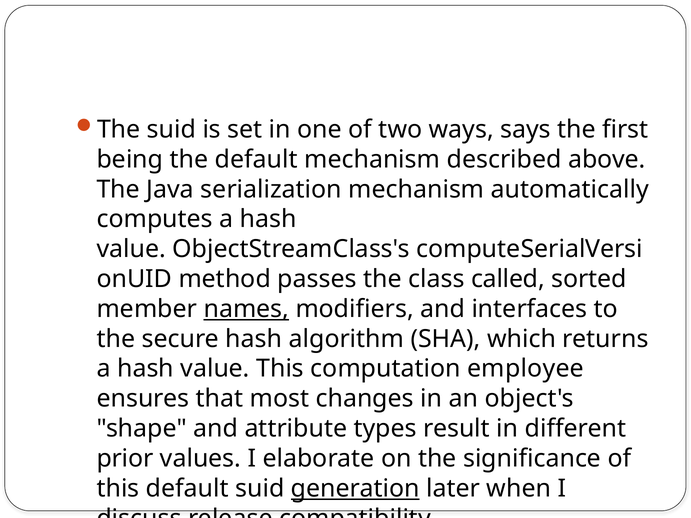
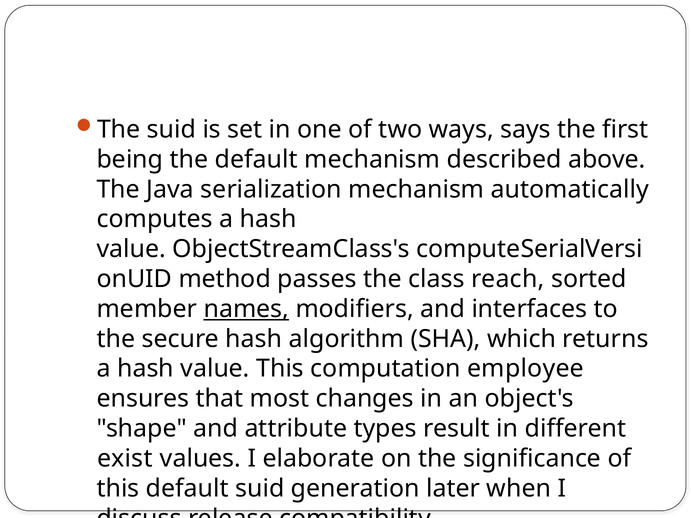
called: called -> reach (508, 279)
prior: prior -> exist (125, 459)
generation underline: present -> none (355, 489)
